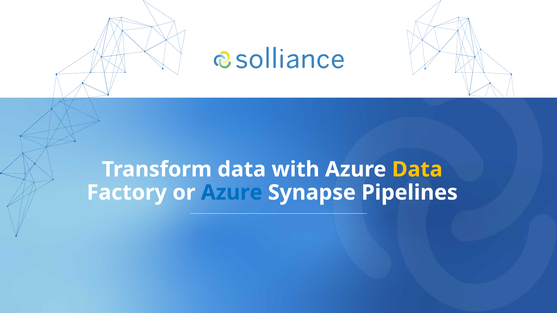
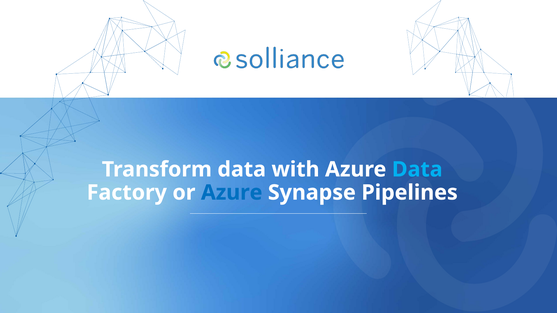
Data colour: yellow -> light blue (417, 170)
